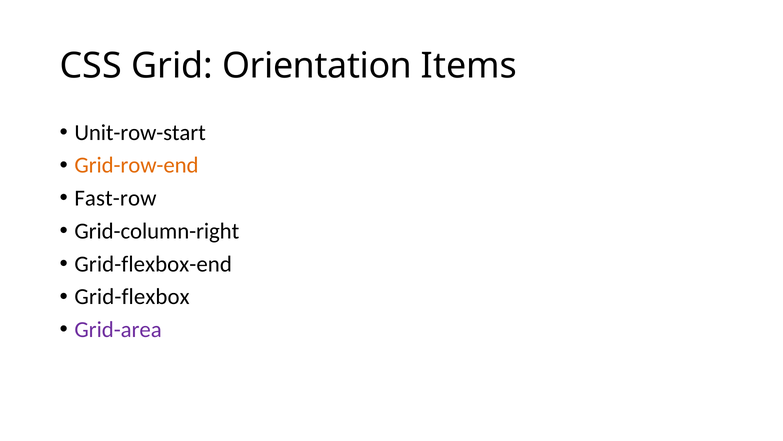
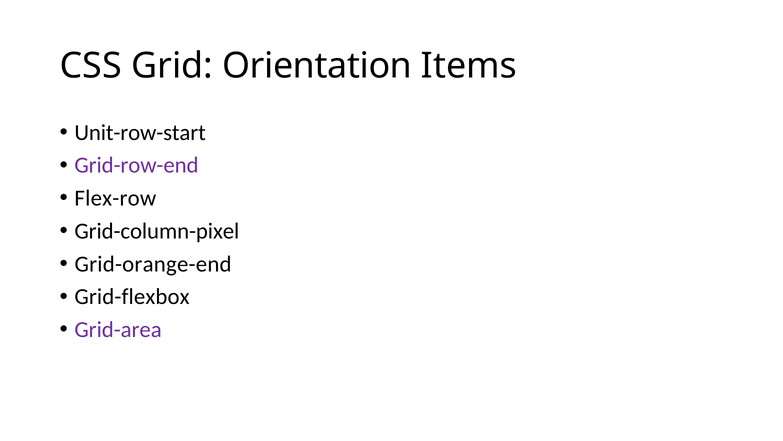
Grid-row-end colour: orange -> purple (136, 165)
Fast-row: Fast-row -> Flex-row (115, 198)
Grid-column-right: Grid-column-right -> Grid-column-pixel (157, 231)
Grid-flexbox-end: Grid-flexbox-end -> Grid-orange-end (153, 264)
